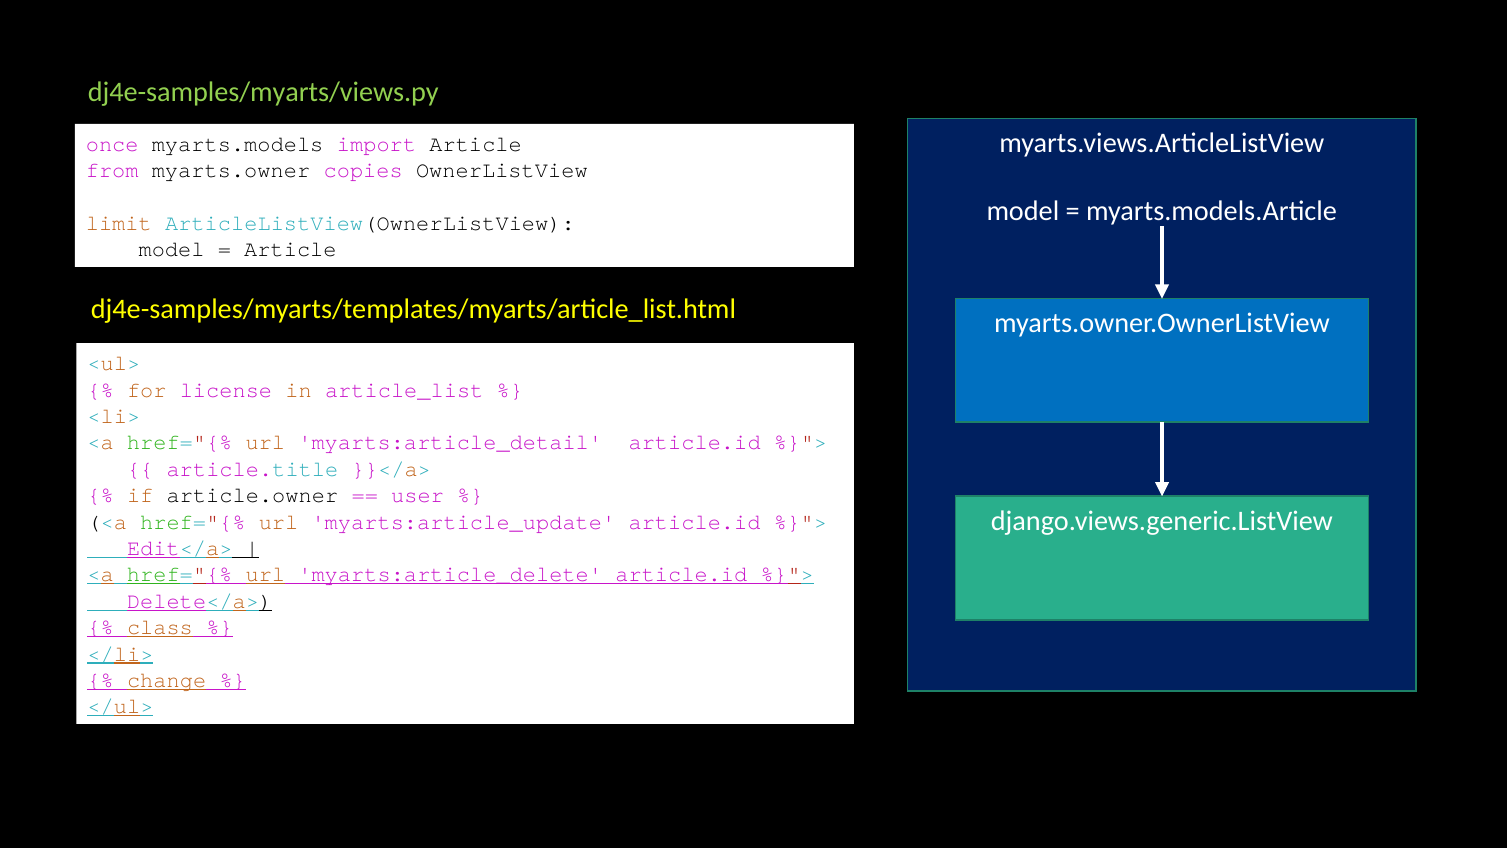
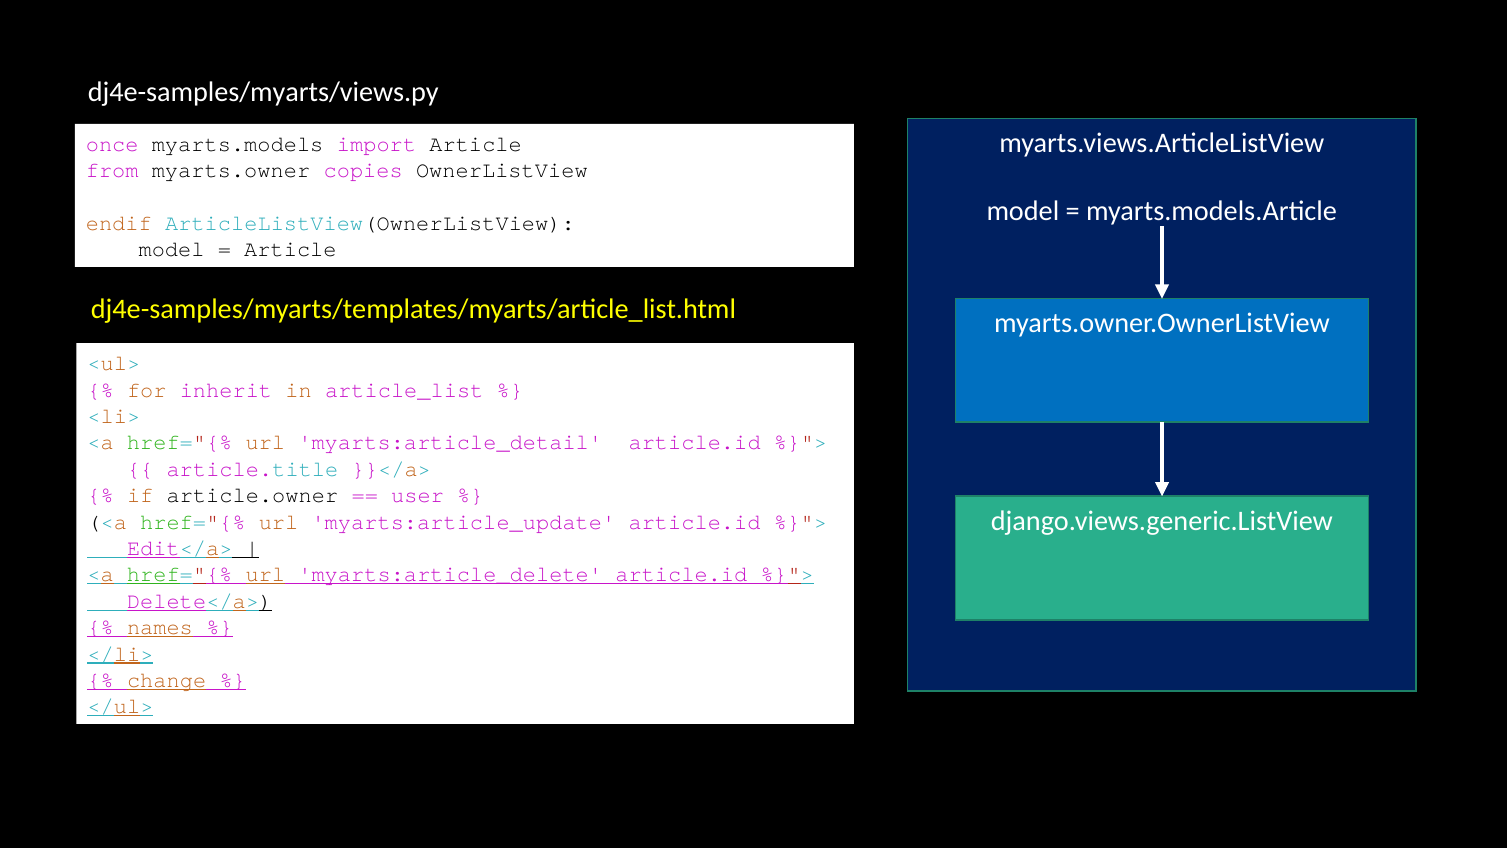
dj4e-samples/myarts/views.py colour: light green -> white (263, 92)
limit: limit -> endif (119, 223)
license: license -> inherit (226, 390)
class: class -> names (160, 627)
